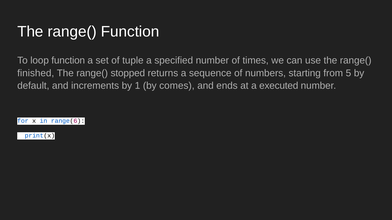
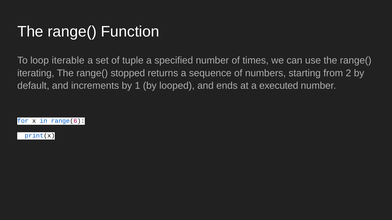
loop function: function -> iterable (68, 61)
finished: finished -> iterating (36, 73)
5: 5 -> 2 (348, 73)
comes: comes -> looped (177, 86)
